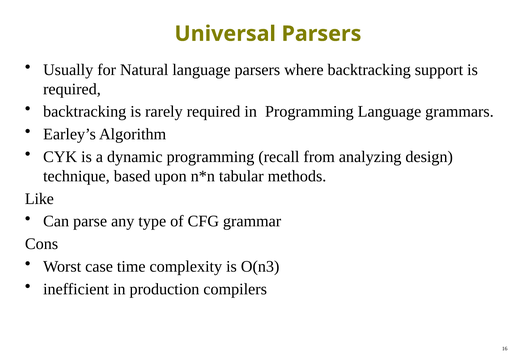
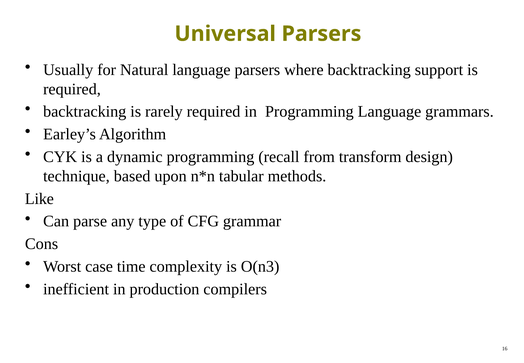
analyzing: analyzing -> transform (370, 157)
